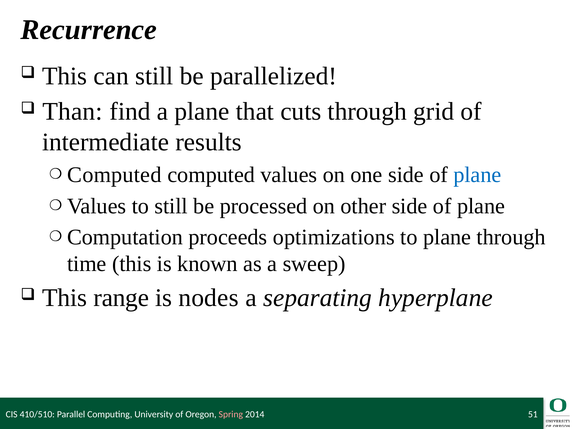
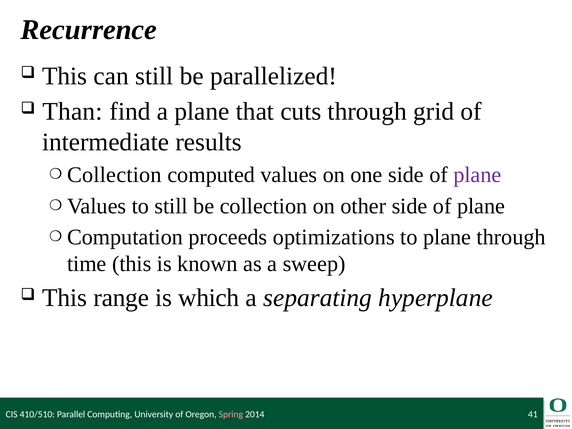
Computed: Computed -> Collection (114, 175)
plane colour: blue -> purple (477, 175)
be processed: processed -> collection (264, 206)
nodes: nodes -> which (209, 298)
51: 51 -> 41 (533, 414)
